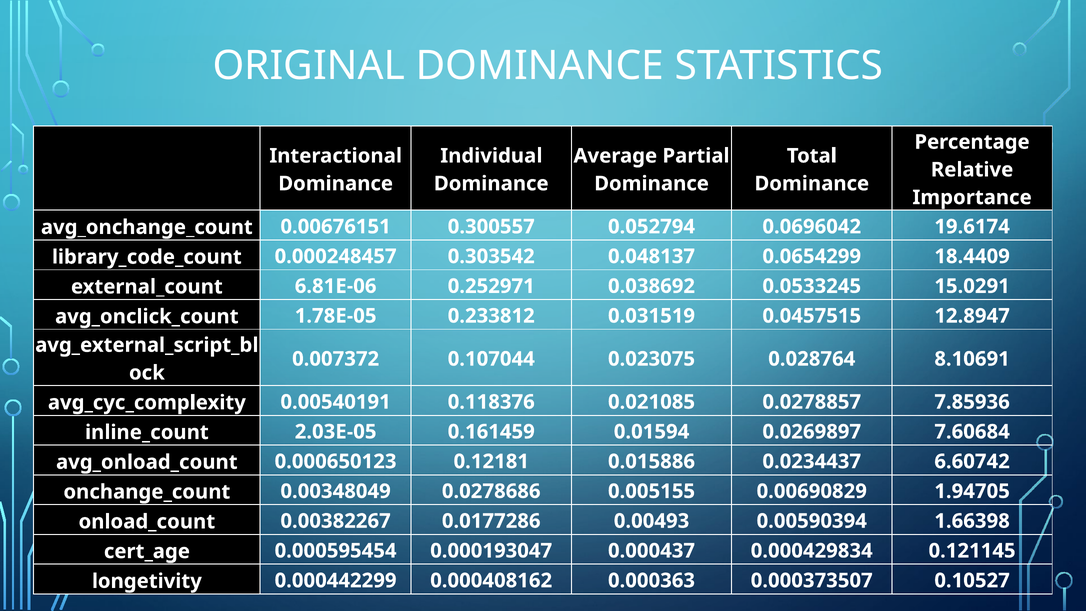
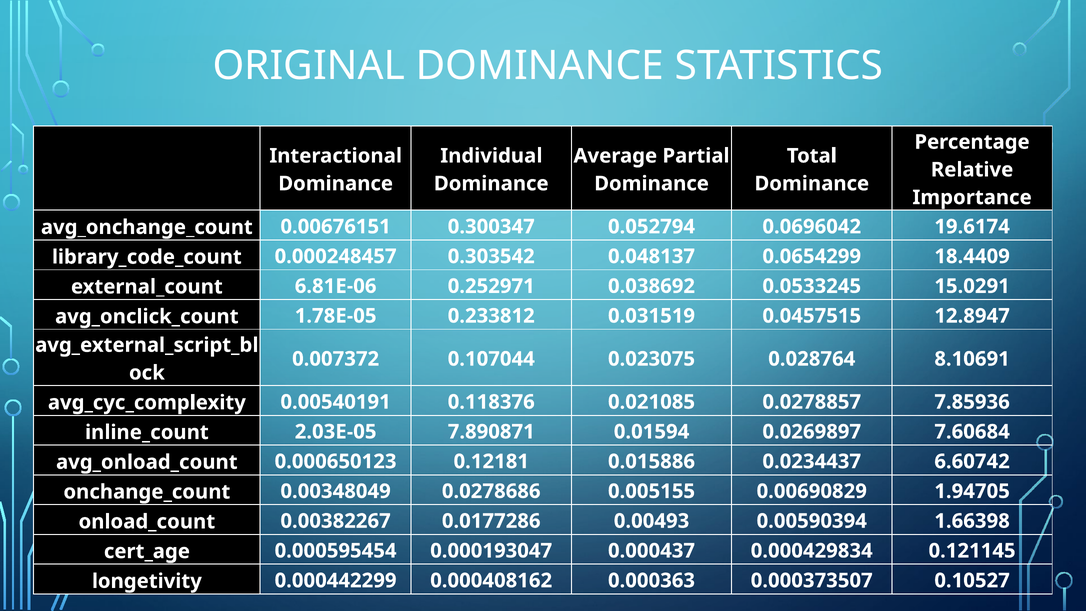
0.300557: 0.300557 -> 0.300347 (491, 227)
0.161459: 0.161459 -> 7.890871 (491, 432)
